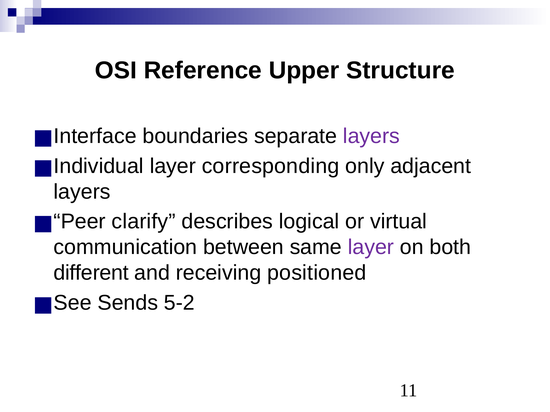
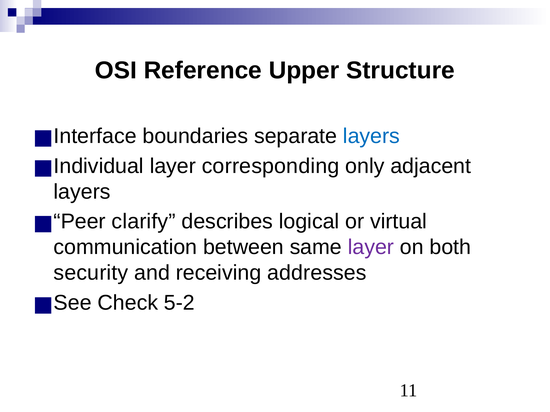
layers colour: purple -> blue (371, 136)
different: different -> security (91, 273)
positioned: positioned -> addresses (317, 273)
Sends: Sends -> Check (128, 303)
